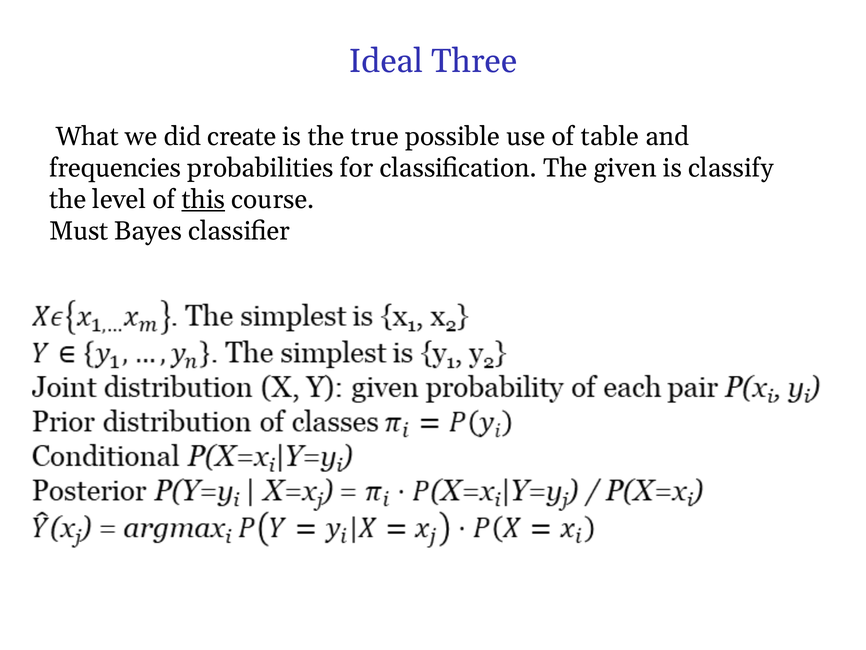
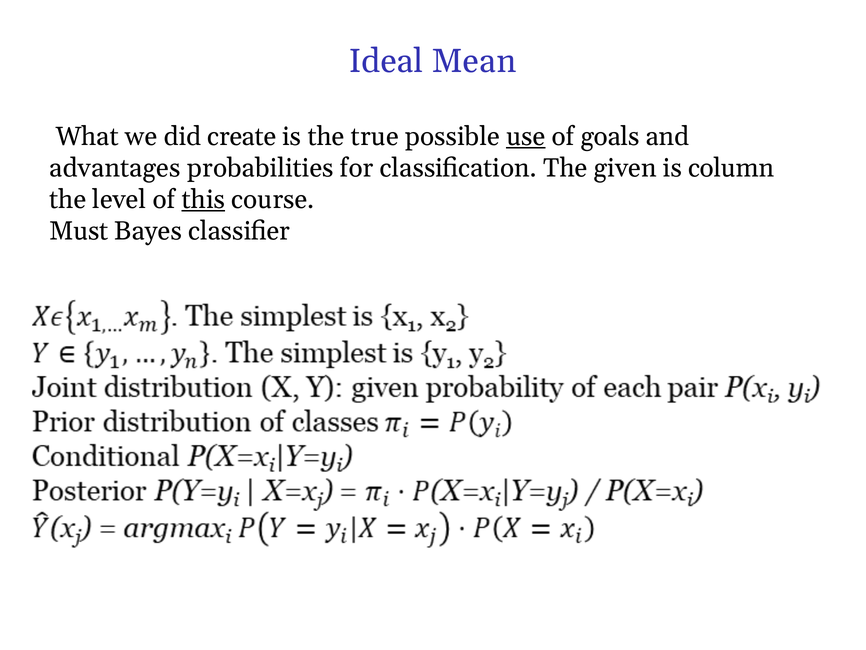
Three: Three -> Mean (474, 61)
use underline: none -> present (526, 136)
table: table -> goals (610, 136)
frequencies: frequencies -> advantages (115, 168)
classify: classify -> column (731, 168)
